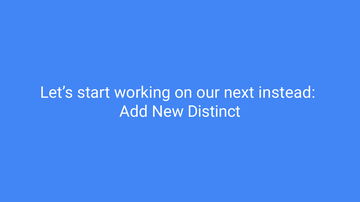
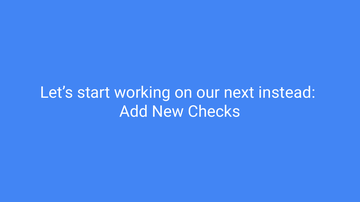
Distinct: Distinct -> Checks (214, 112)
